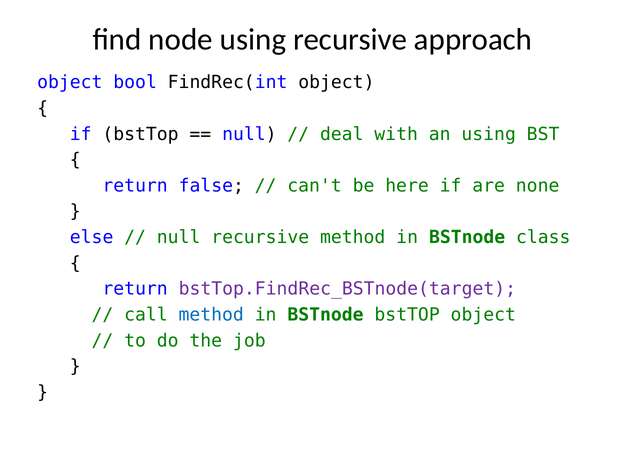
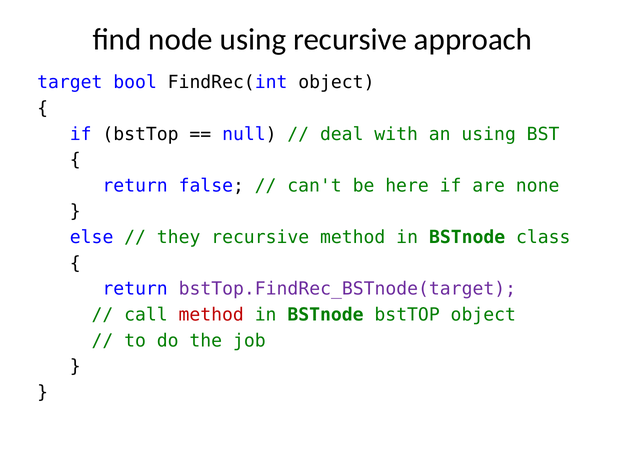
object: object -> target (70, 82)
null: null -> they (179, 237)
method colour: blue -> red (211, 315)
